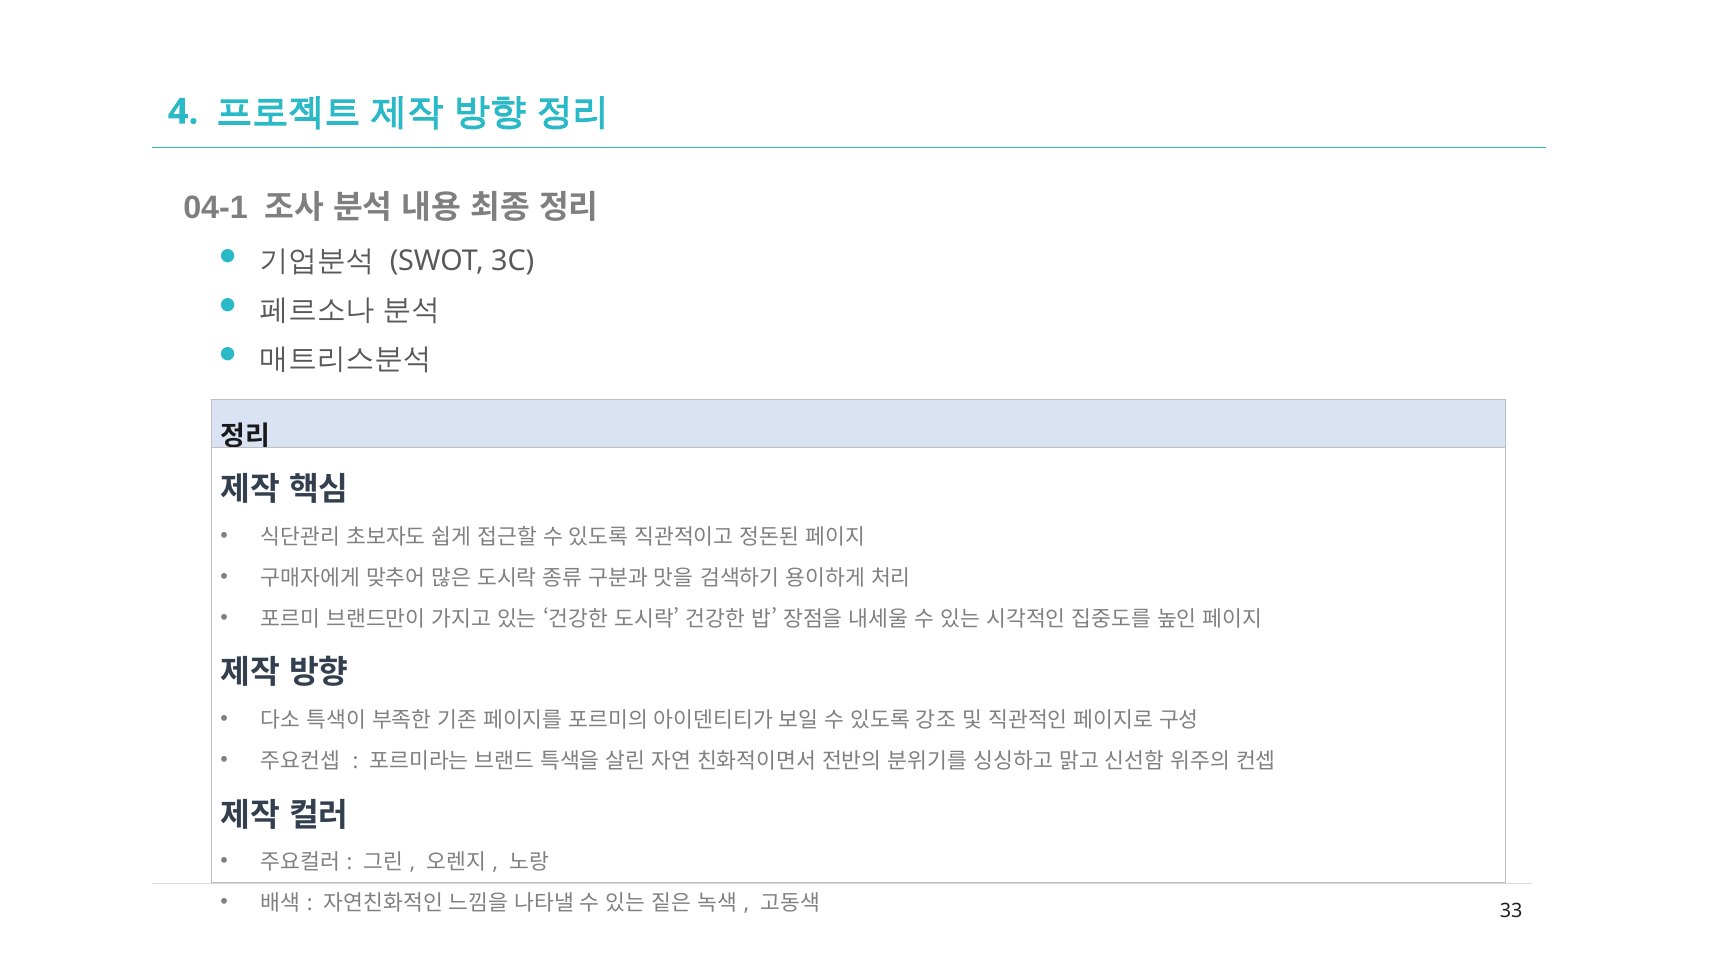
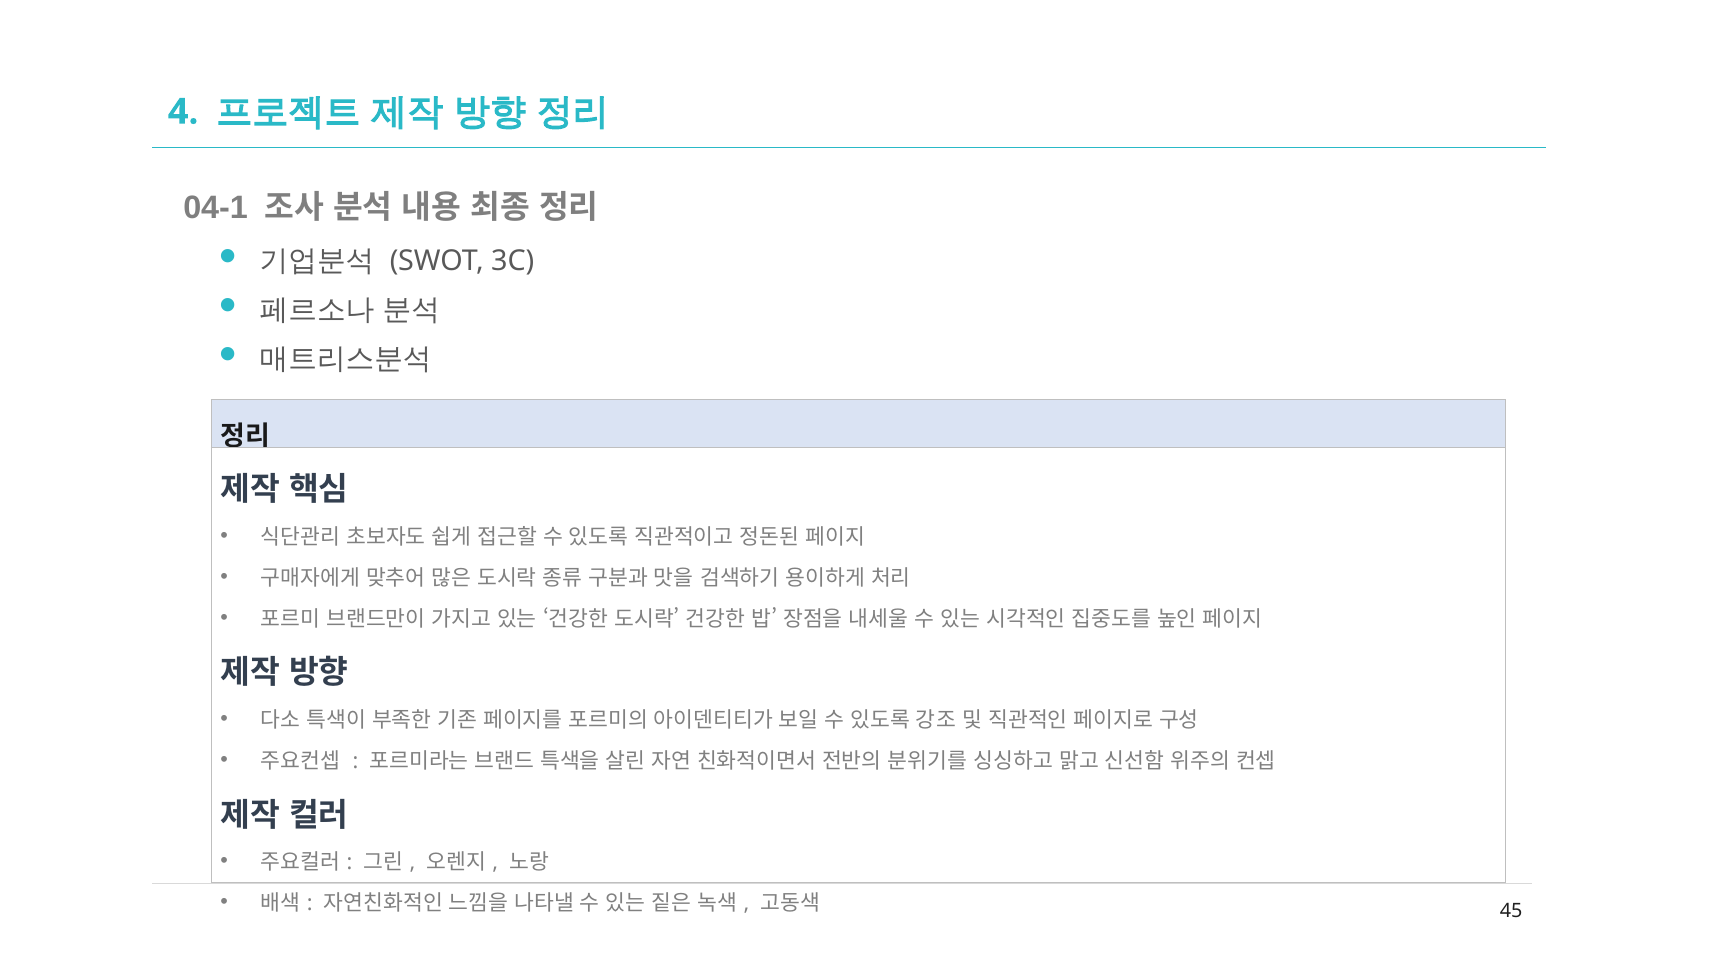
33: 33 -> 45 (1511, 910)
